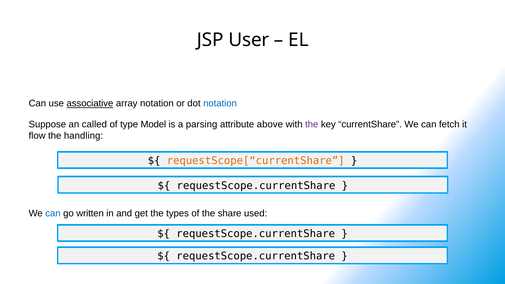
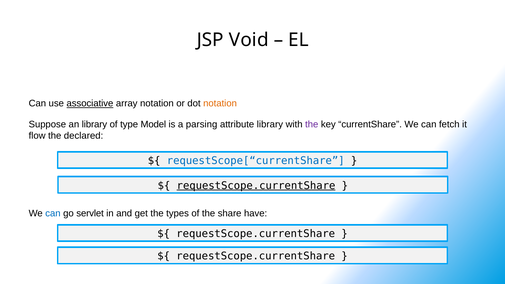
User: User -> Void (249, 40)
notation colour: blue -> orange (220, 104)
an called: called -> library (94, 124)
attribute above: above -> library (270, 124)
handling: handling -> declared (84, 136)
requestScope[“currentShare colour: orange -> blue (256, 161)
requestScope.currentShare underline: none -> present (256, 186)
written: written -> servlet (90, 213)
used: used -> have (256, 213)
